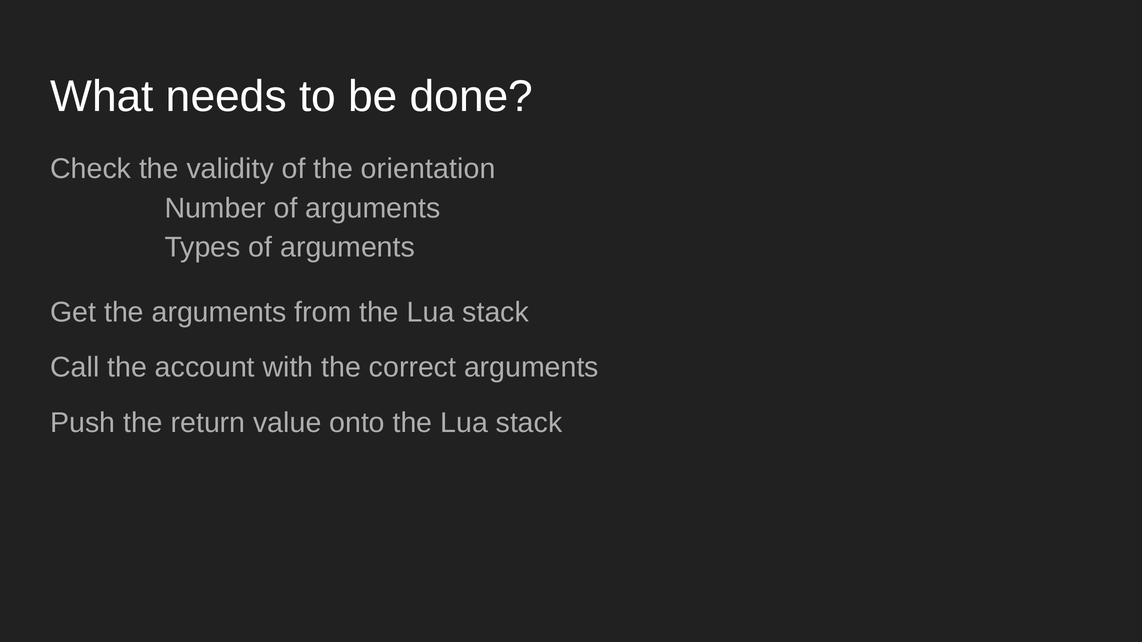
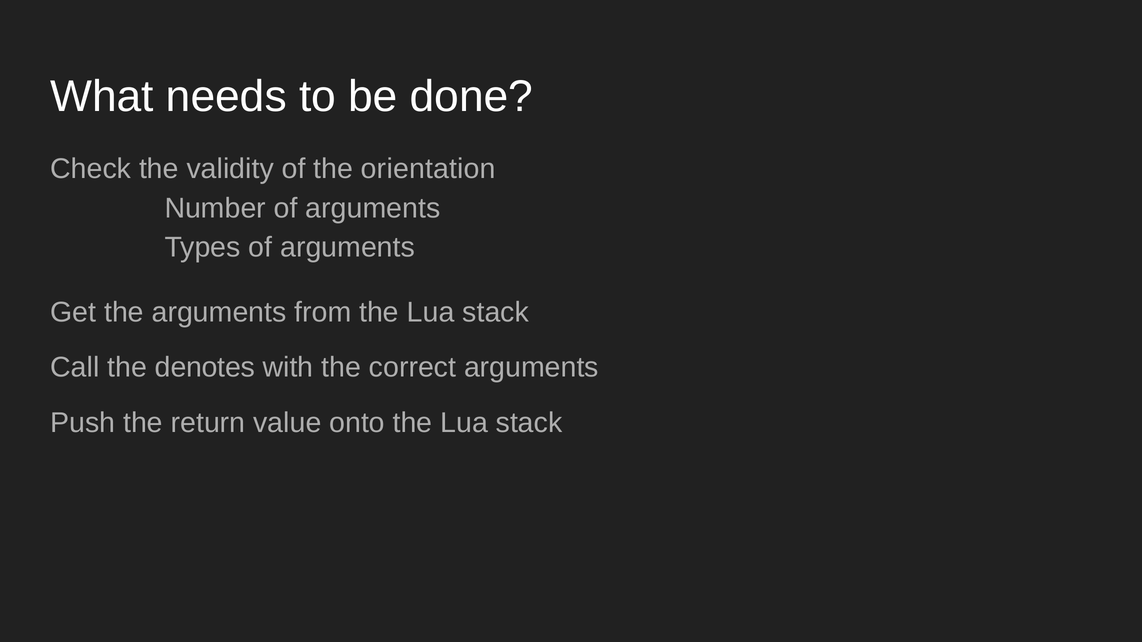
account: account -> denotes (205, 368)
